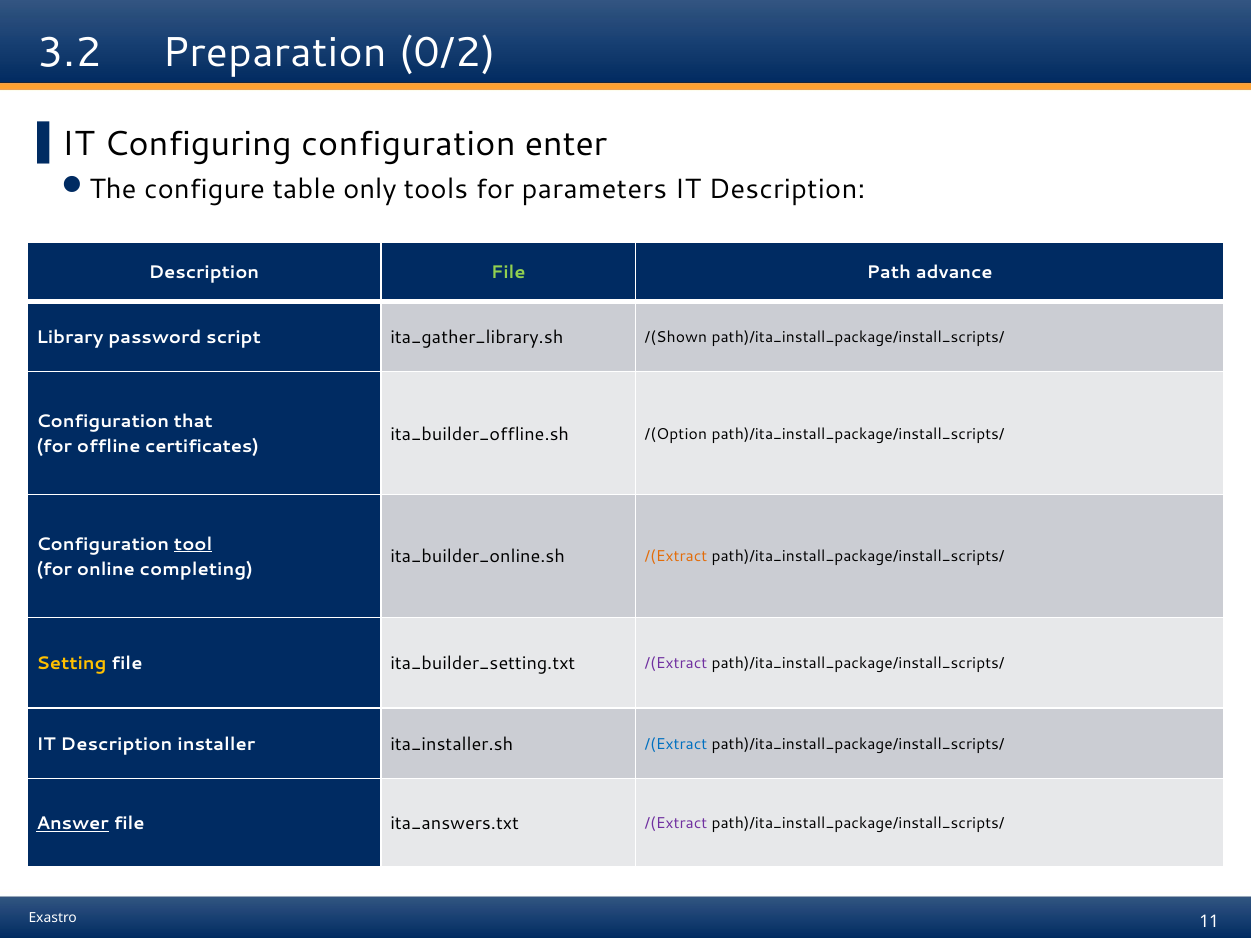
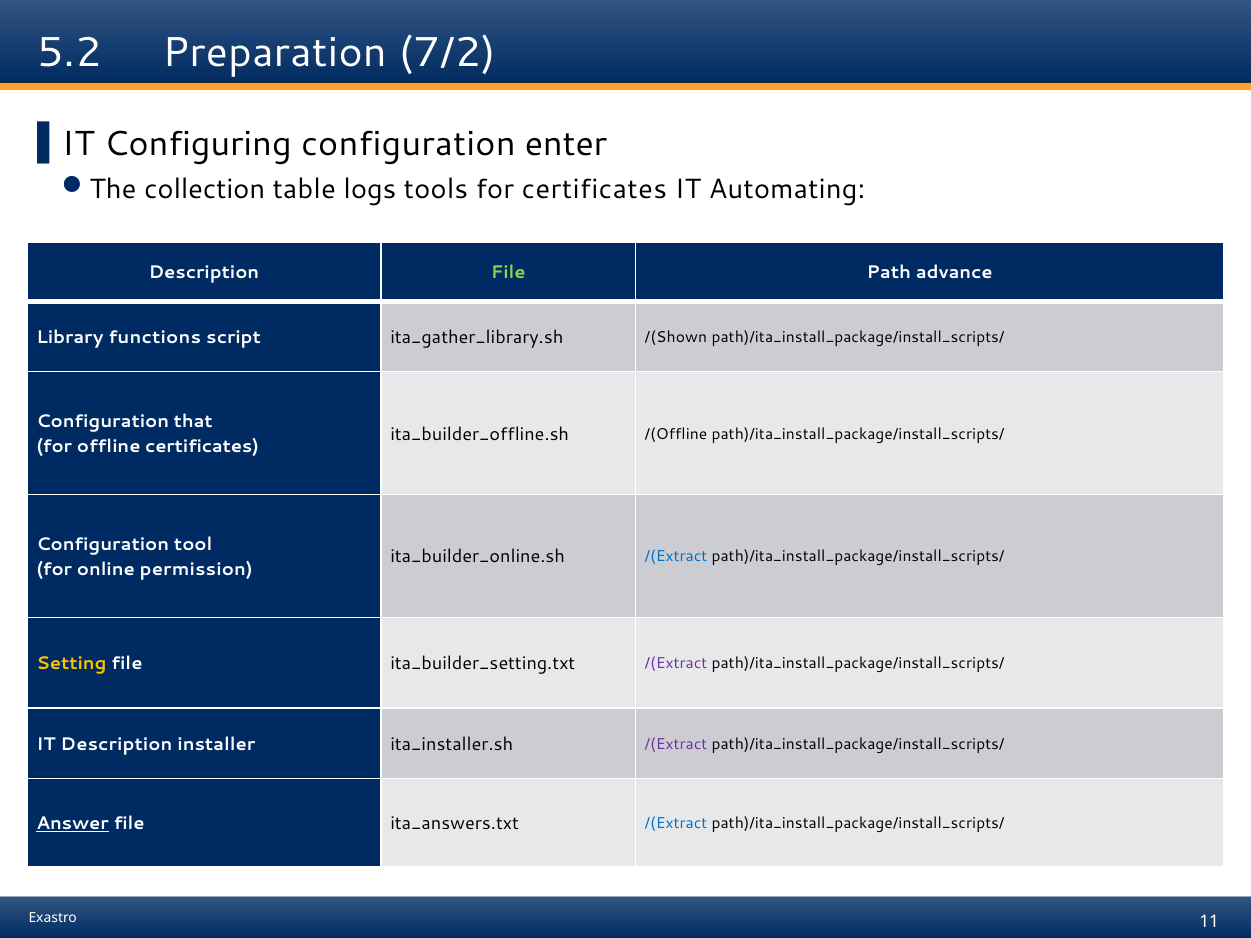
3.2: 3.2 -> 5.2 (69, 53)
0/2: 0/2 -> 7/2 (447, 53)
configure: configure -> collection (205, 190)
only: only -> logs (370, 190)
for parameters: parameters -> certificates (594, 190)
Description: Description -> Automating (787, 190)
password: password -> functions (155, 338)
/(Option: /(Option -> /(Offline (676, 434)
tool underline: present -> none (193, 544)
/(Extract colour: orange -> blue (676, 557)
completing: completing -> permission (196, 570)
/(Extract colour: blue -> purple (676, 744)
/(Extract colour: purple -> blue (676, 823)
